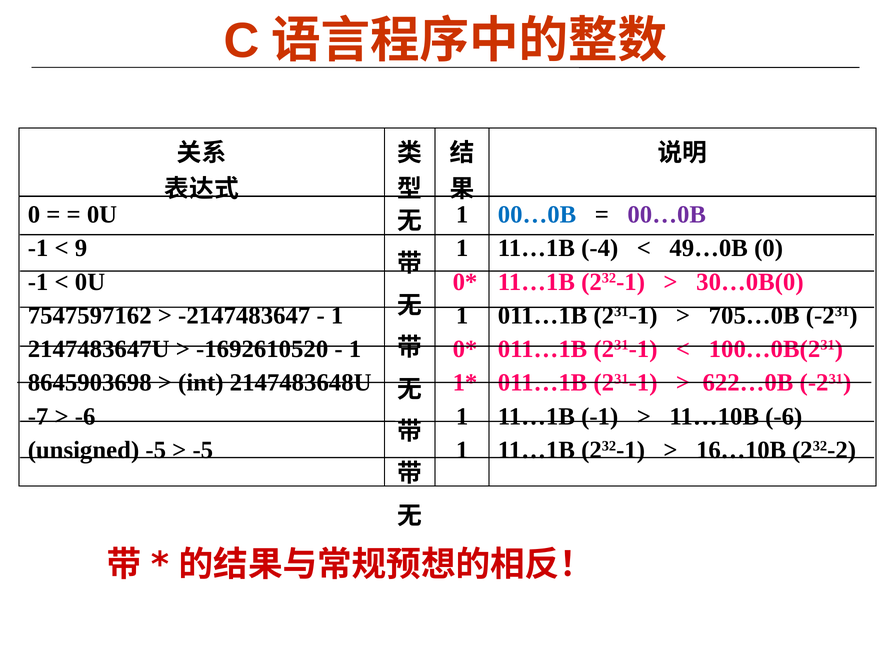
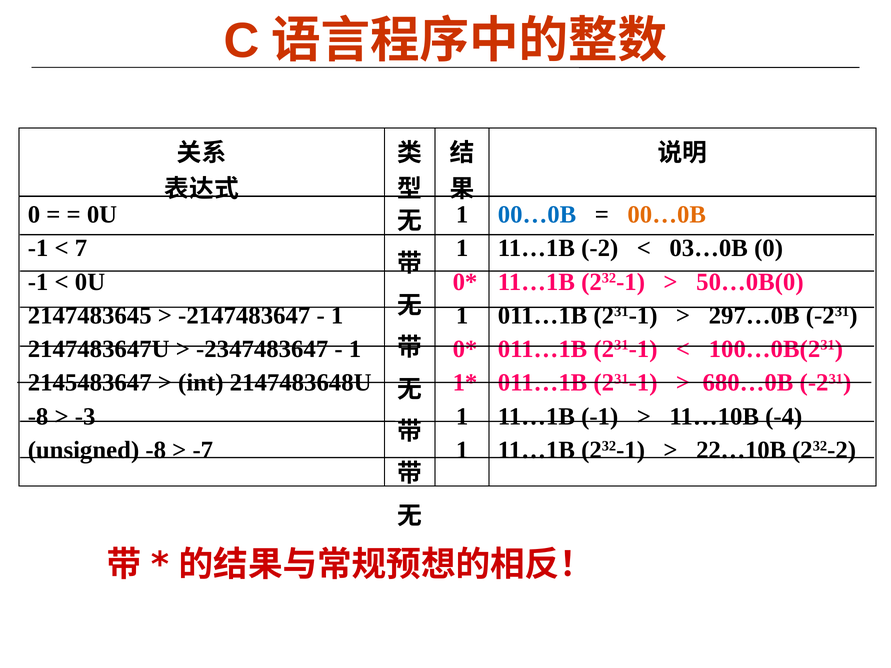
00…0B colour: purple -> orange (667, 215)
9: 9 -> 7 (81, 248)
-4: -4 -> -2 (600, 248)
49…0B: 49…0B -> 03…0B (709, 248)
30…0B(0: 30…0B(0 -> 50…0B(0 (750, 282)
7547597162: 7547597162 -> 2147483645 (90, 316)
705…0B: 705…0B -> 297…0B (754, 316)
-1692610520: -1692610520 -> -2347483647 (262, 349)
8645903698: 8645903698 -> 2145483647 (90, 383)
622…0B: 622…0B -> 680…0B (748, 383)
-7: -7 -> -8 (38, 417)
-6: -6 -> -3 (85, 417)
11…10B -6: -6 -> -4 (784, 417)
unsigned -5: -5 -> -8 (156, 450)
-5: -5 -> -7 (203, 450)
16…10B: 16…10B -> 22…10B (741, 450)
